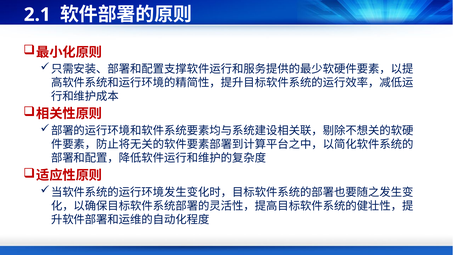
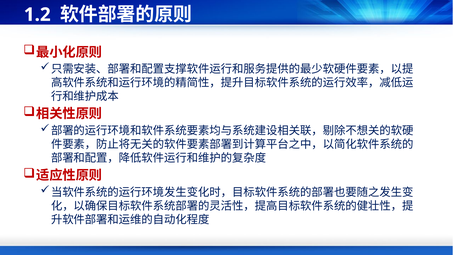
2.1: 2.1 -> 1.2 (37, 15)
